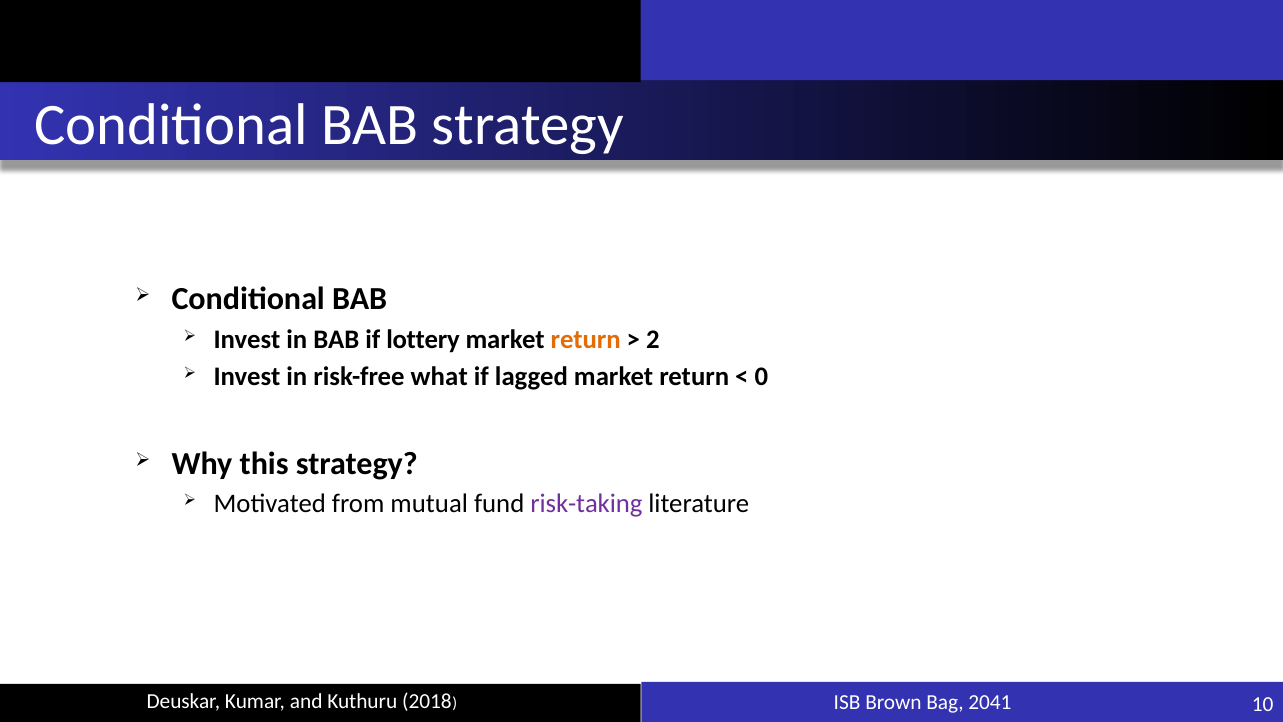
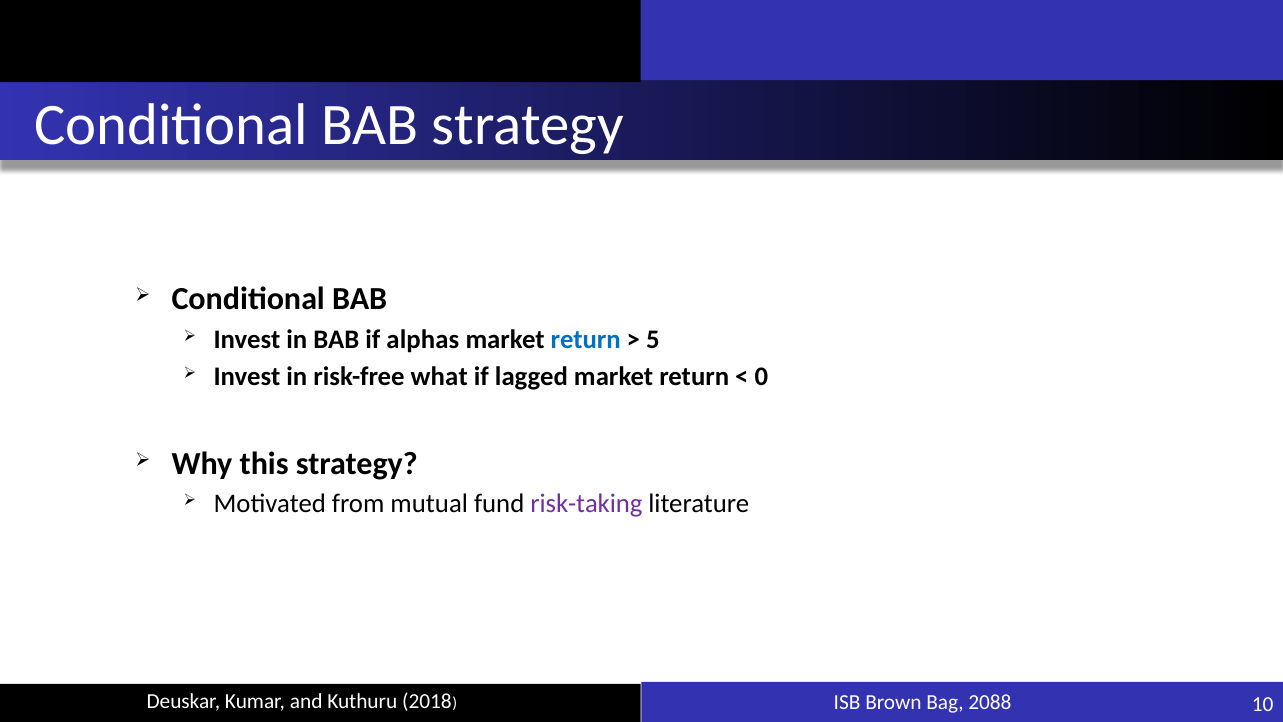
lottery: lottery -> alphas (423, 339)
return colour: orange -> blue (586, 339)
2: 2 -> 5 (653, 339)
2041: 2041 -> 2088 (990, 702)
